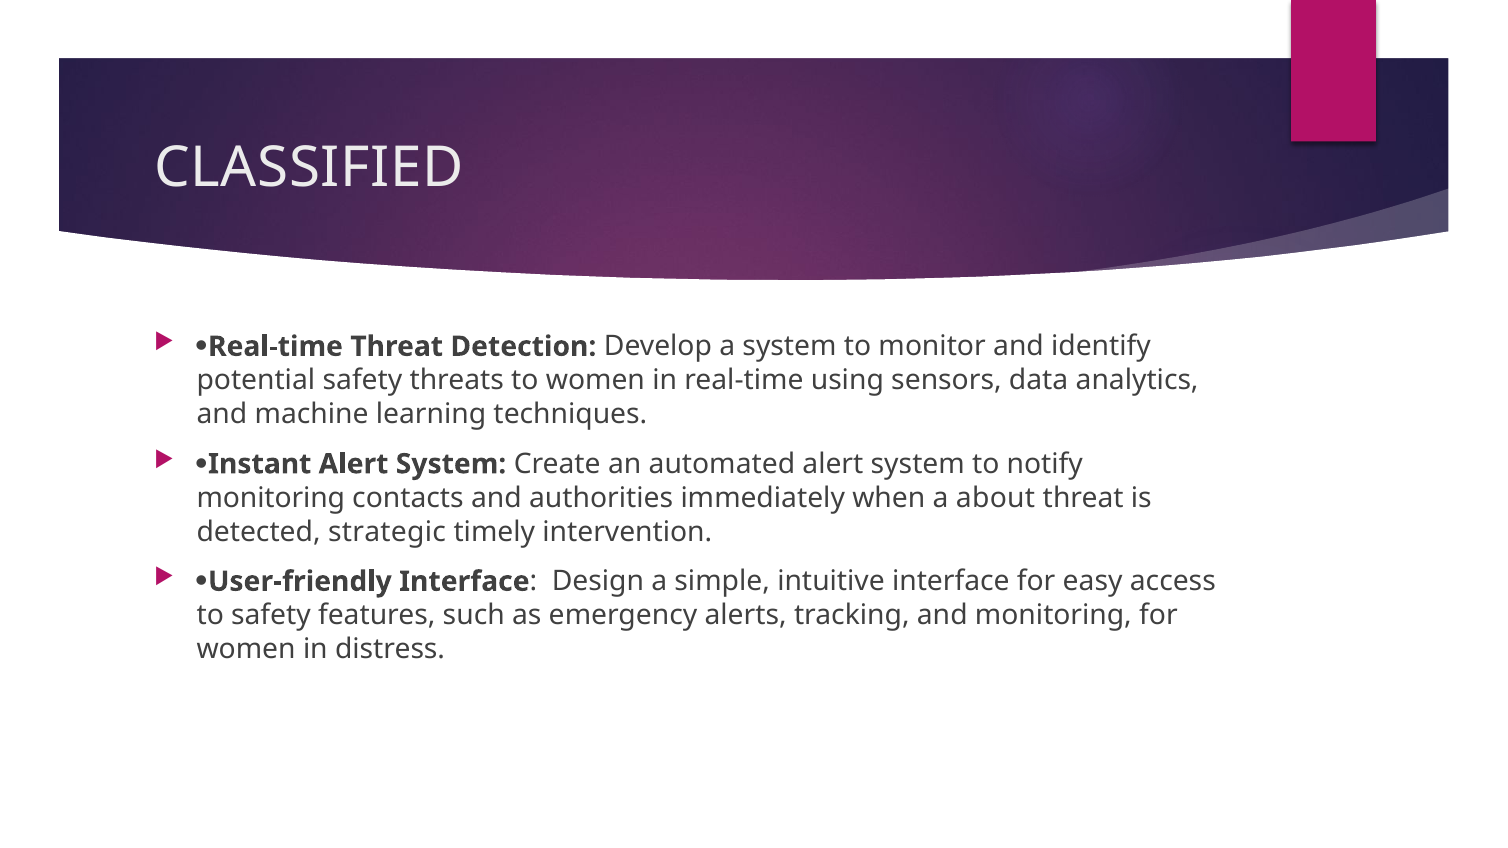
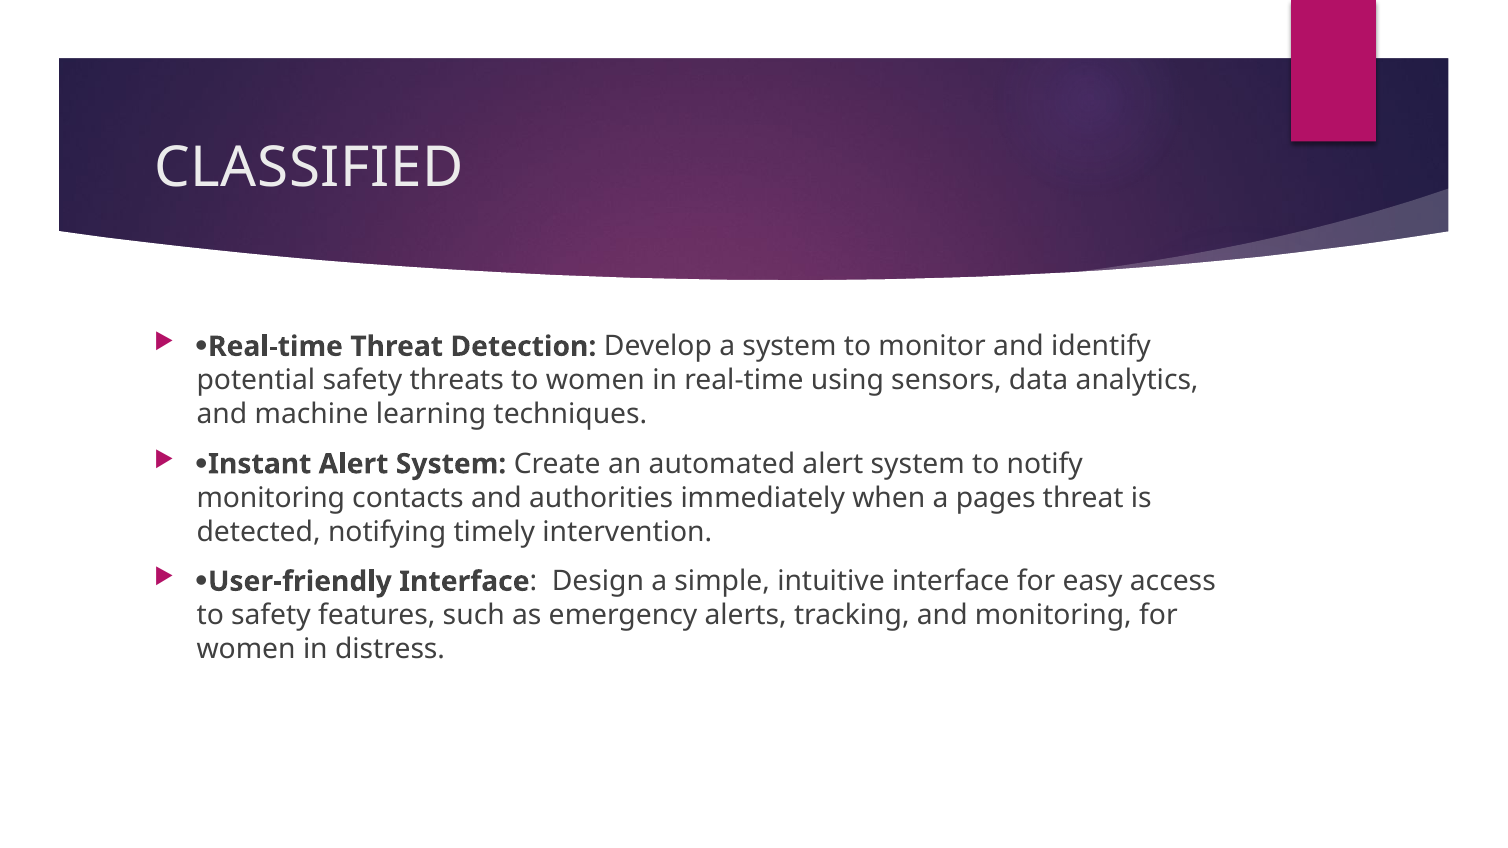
about: about -> pages (996, 498)
strategic: strategic -> notifying (387, 532)
